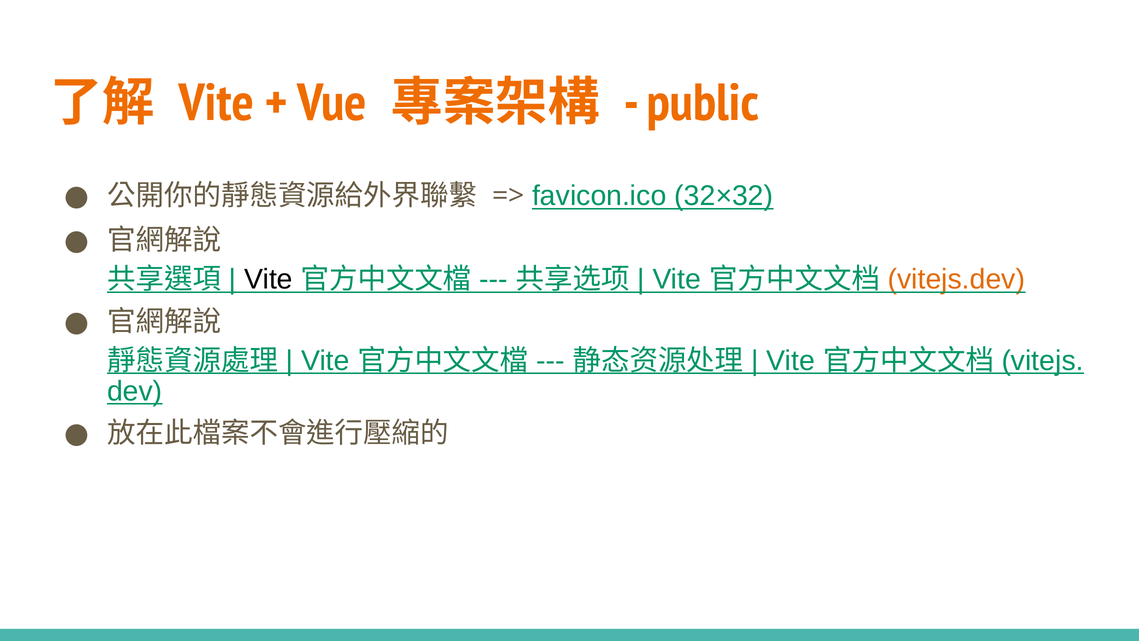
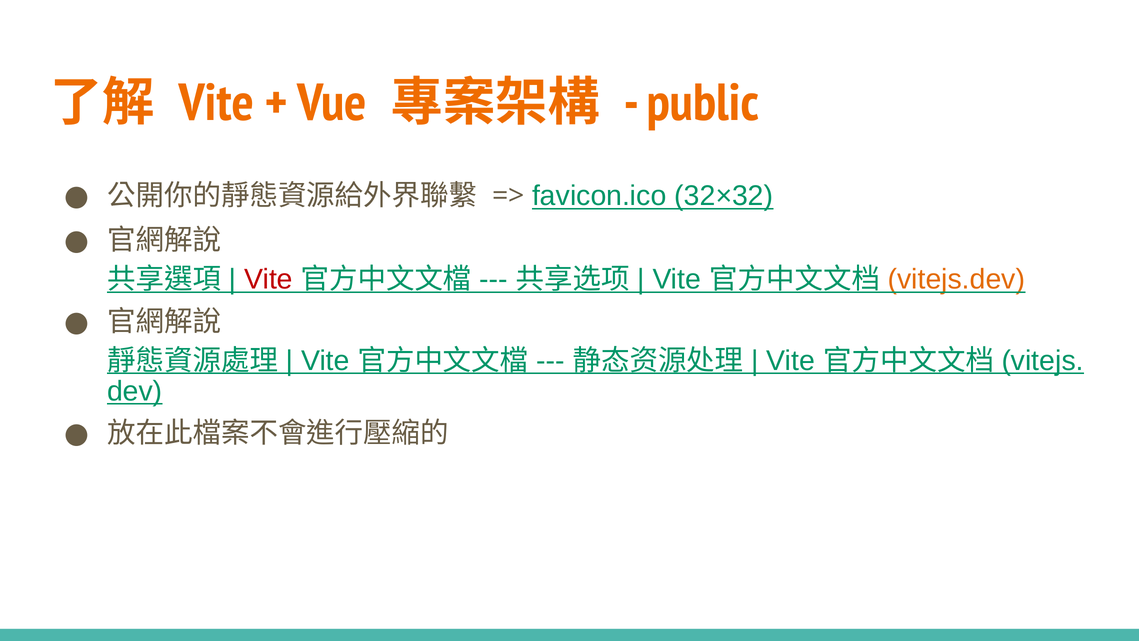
Vite colour: black -> red (268, 279)
